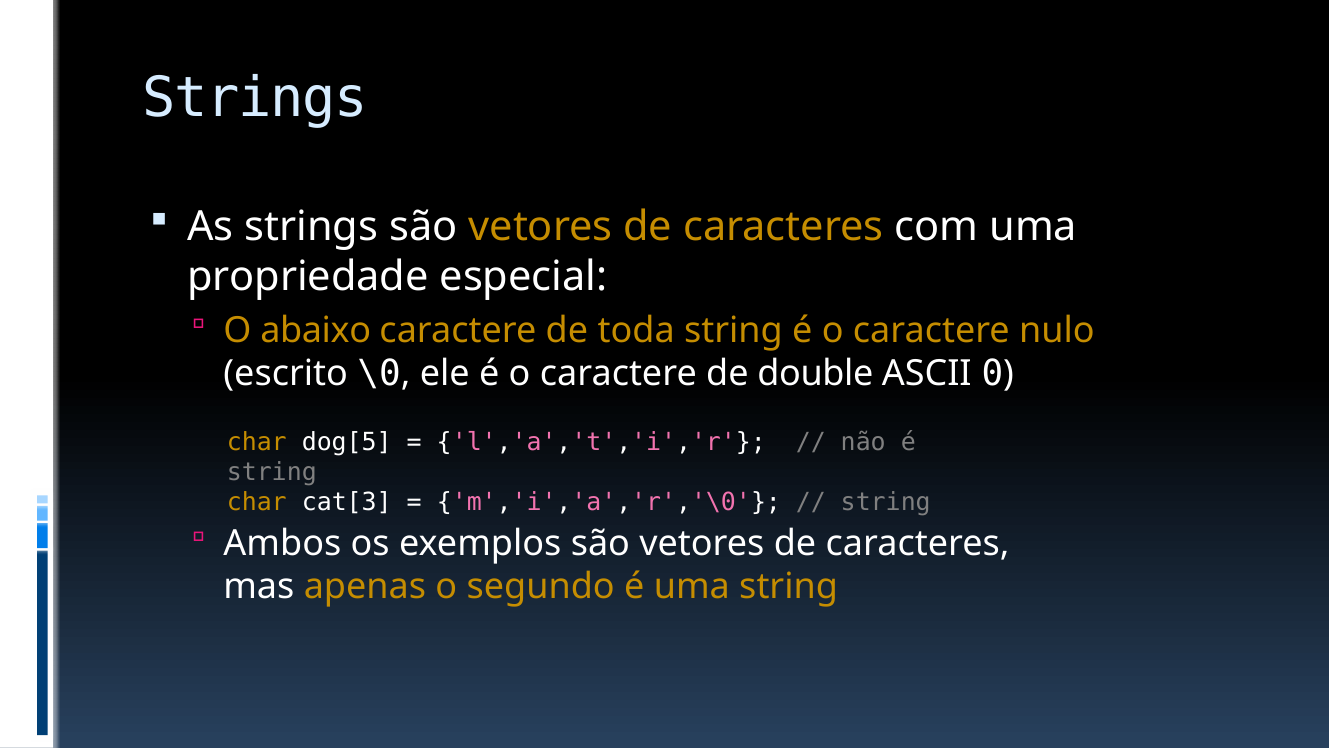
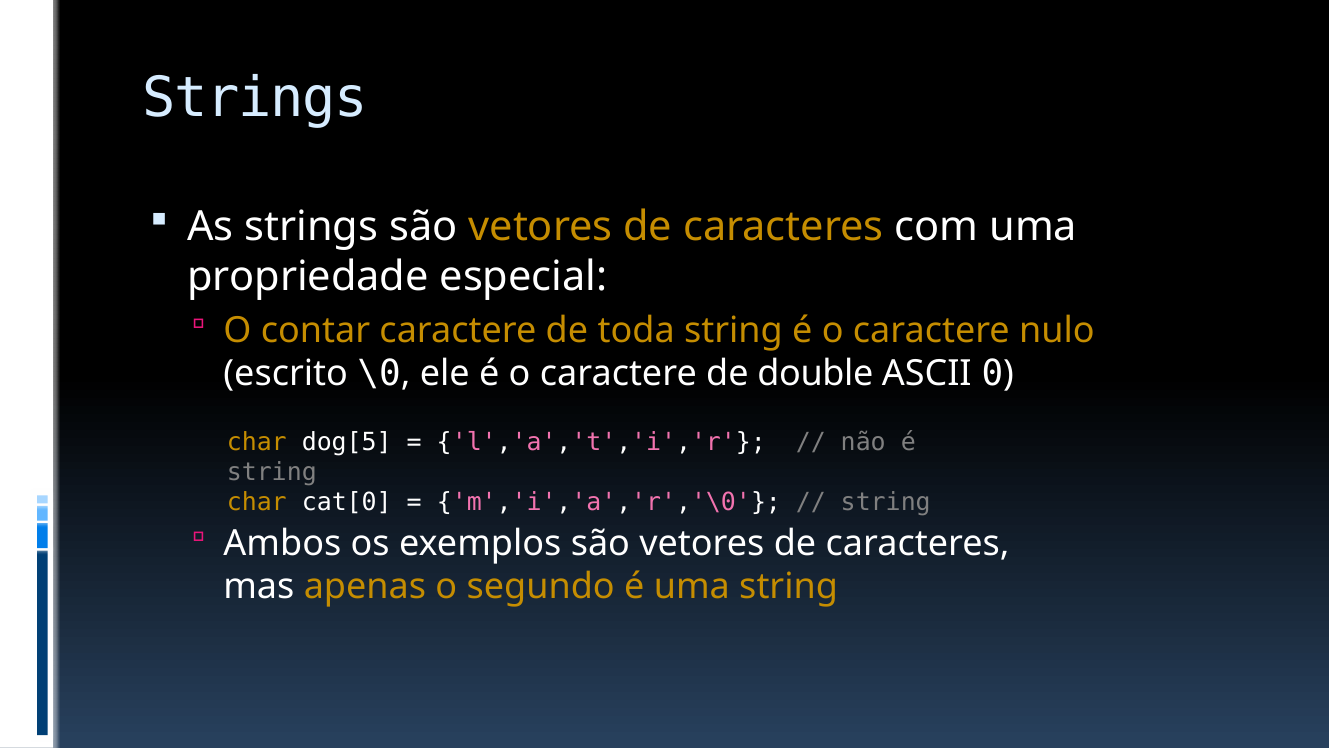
abaixo: abaixo -> contar (316, 330)
cat[3: cat[3 -> cat[0 (347, 502)
